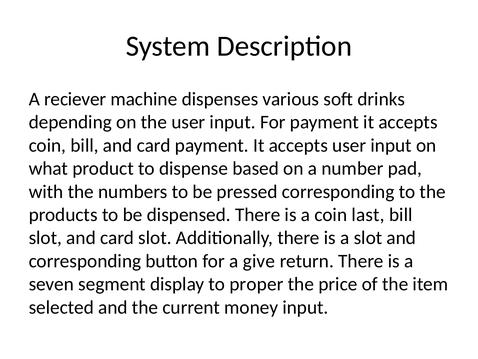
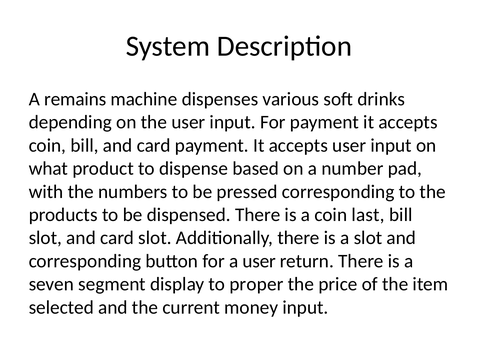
reciever: reciever -> remains (75, 99)
a give: give -> user (259, 261)
